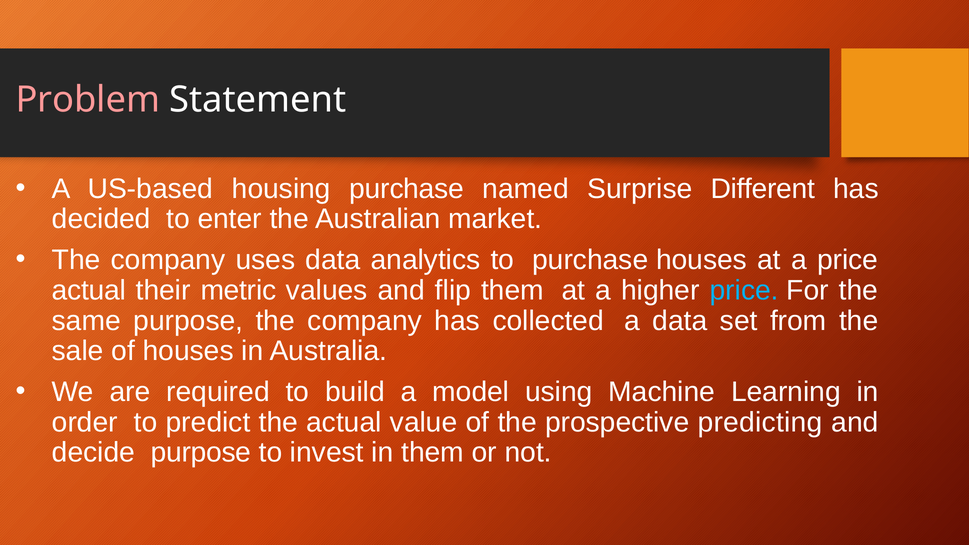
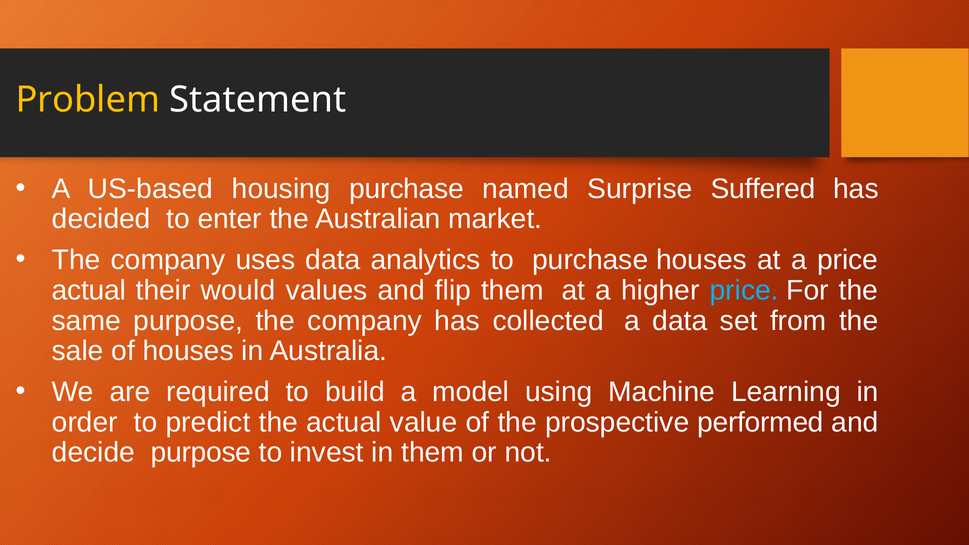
Problem colour: pink -> yellow (88, 100)
Different: Different -> Suffered (763, 189)
metric: metric -> would (238, 290)
predicting: predicting -> performed (760, 422)
